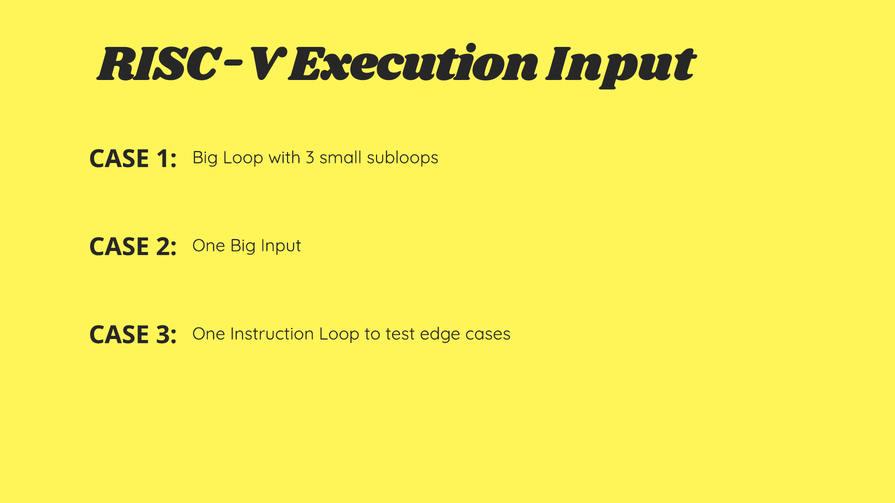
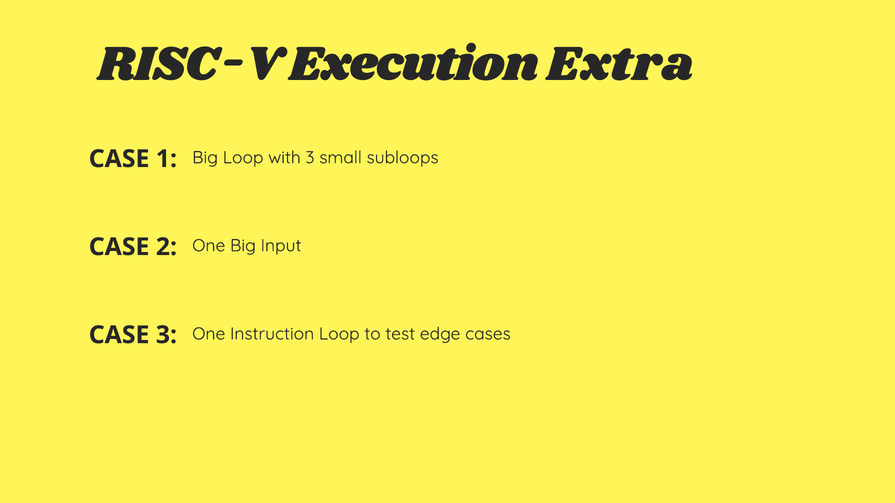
Execution Input: Input -> Extra (621, 64)
